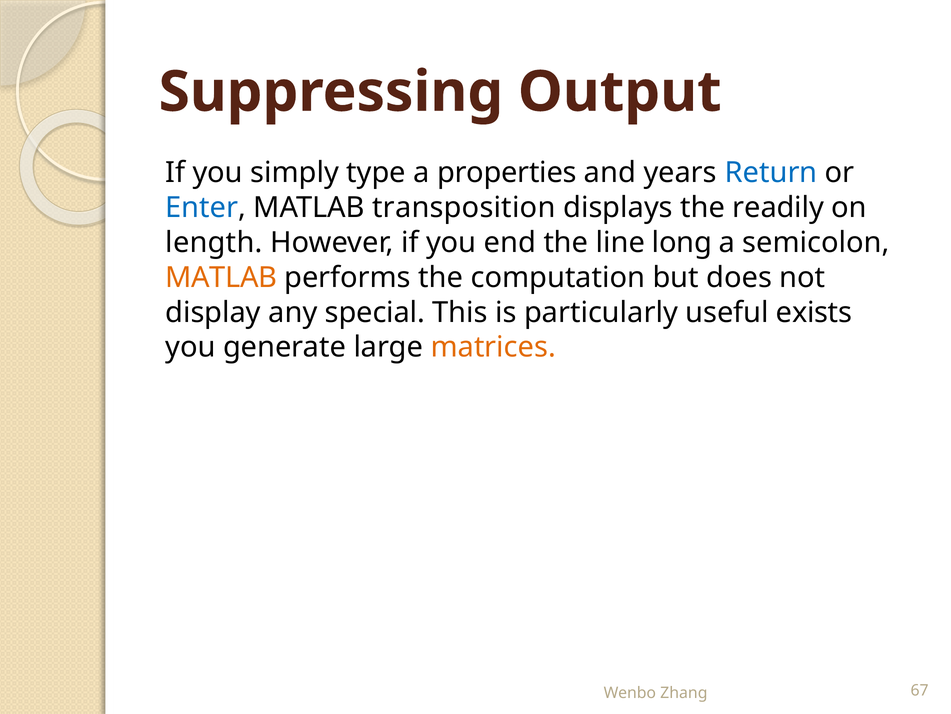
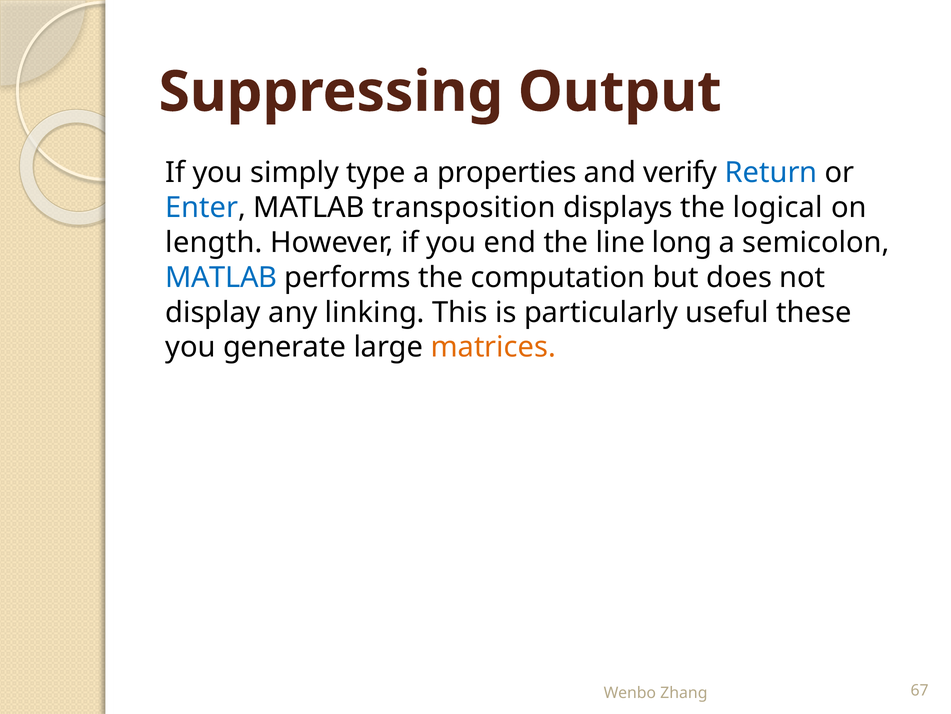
years: years -> verify (680, 173)
readily: readily -> logical (778, 208)
MATLAB colour: orange -> blue (221, 277)
special: special -> linking (375, 312)
exists: exists -> these (814, 312)
